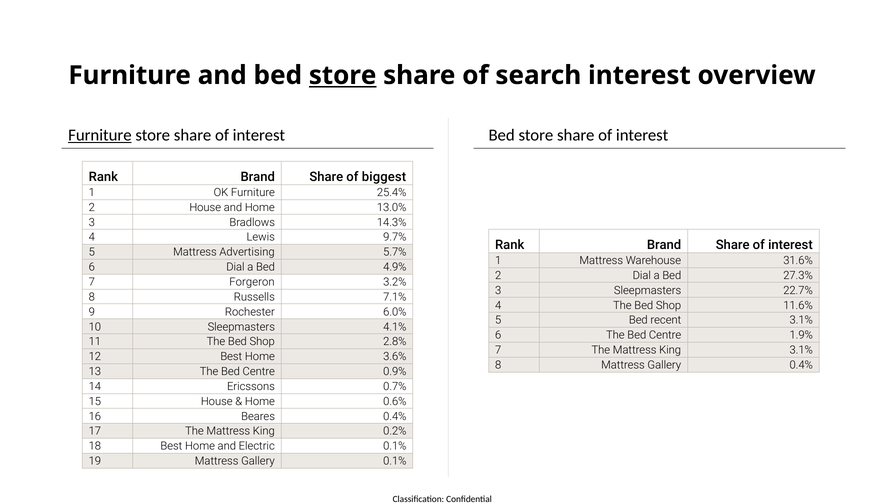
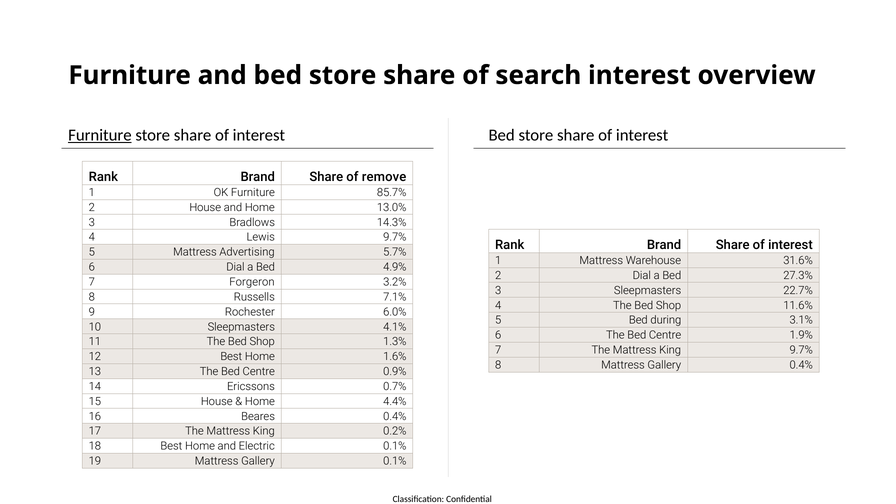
store underline: present -> none (343, 75)
biggest: biggest -> remove (384, 177)
25.4%: 25.4% -> 85.7% (392, 193)
recent: recent -> during (666, 320)
2.8%: 2.8% -> 1.3% (395, 342)
King 3.1%: 3.1% -> 9.7% (801, 350)
3.6%: 3.6% -> 1.6% (395, 357)
0.6%: 0.6% -> 4.4% (395, 401)
